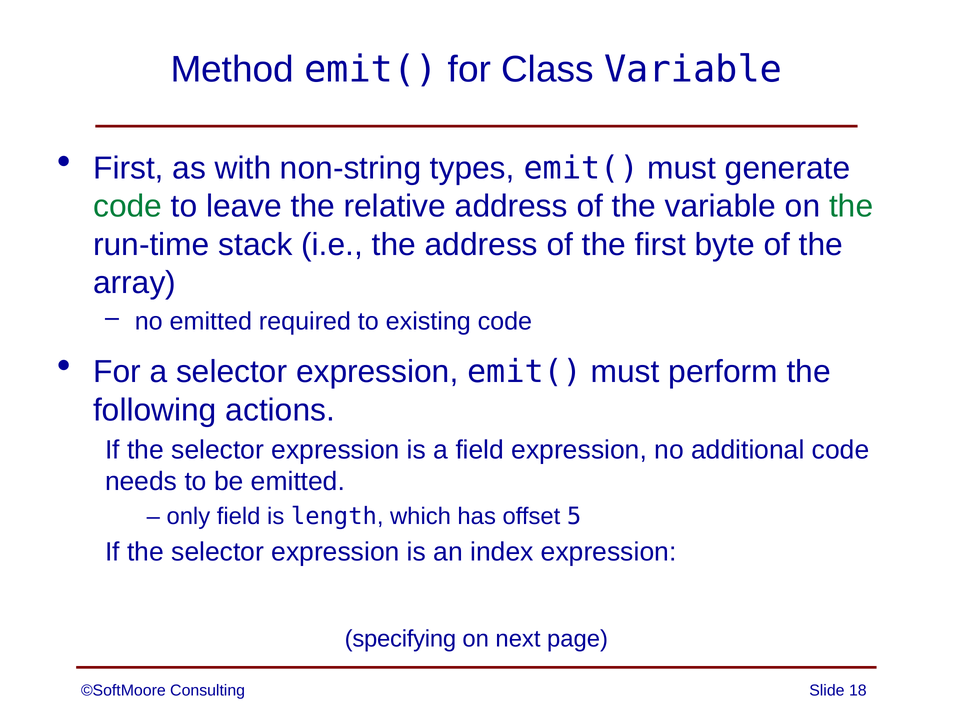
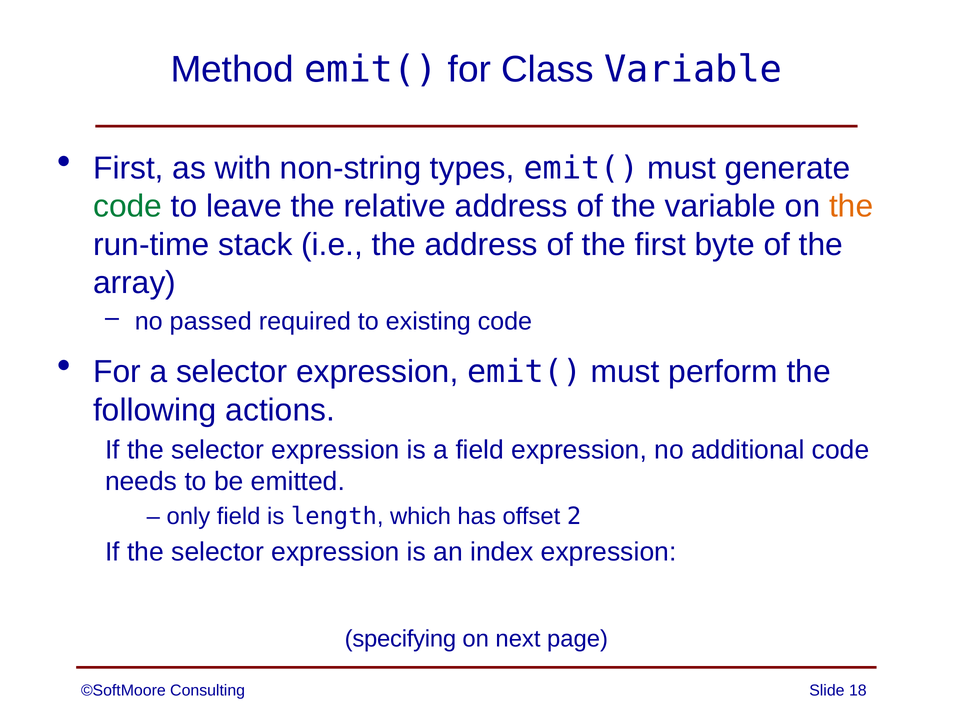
the colour: green -> orange (851, 206)
no emitted: emitted -> passed (211, 321)
5: 5 -> 2 (574, 516)
